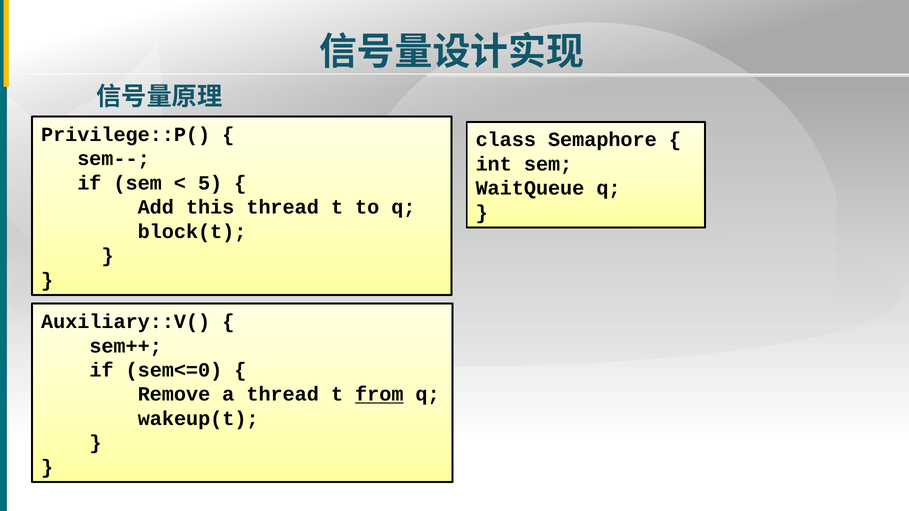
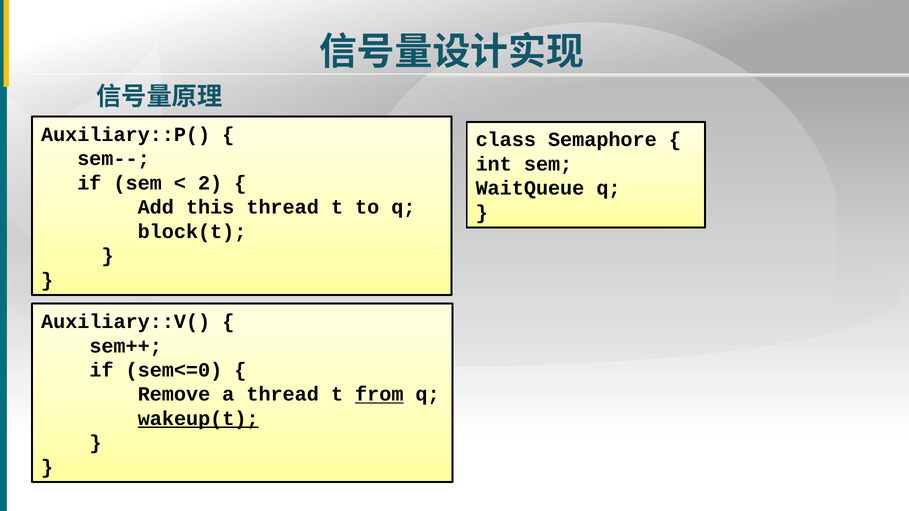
Privilege::P(: Privilege::P( -> Auxiliary::P( (126, 135)
5: 5 -> 2 (210, 183)
wakeup(t underline: none -> present (198, 419)
